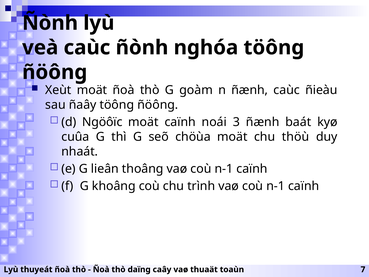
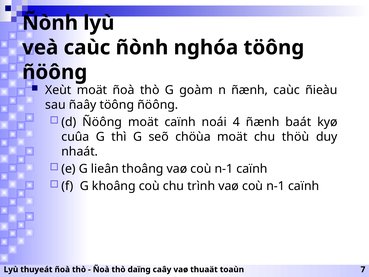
d Ngöôïc: Ngöôïc -> Ñöông (102, 122)
3: 3 -> 4 (236, 122)
